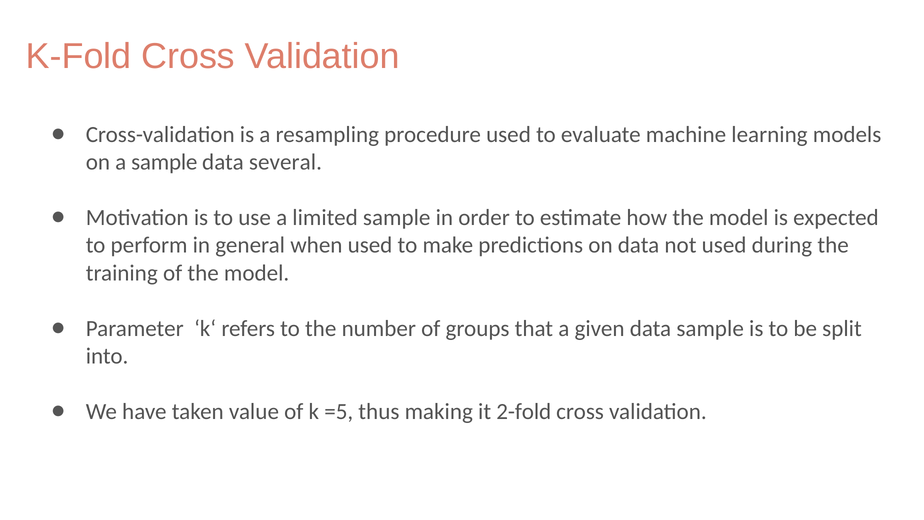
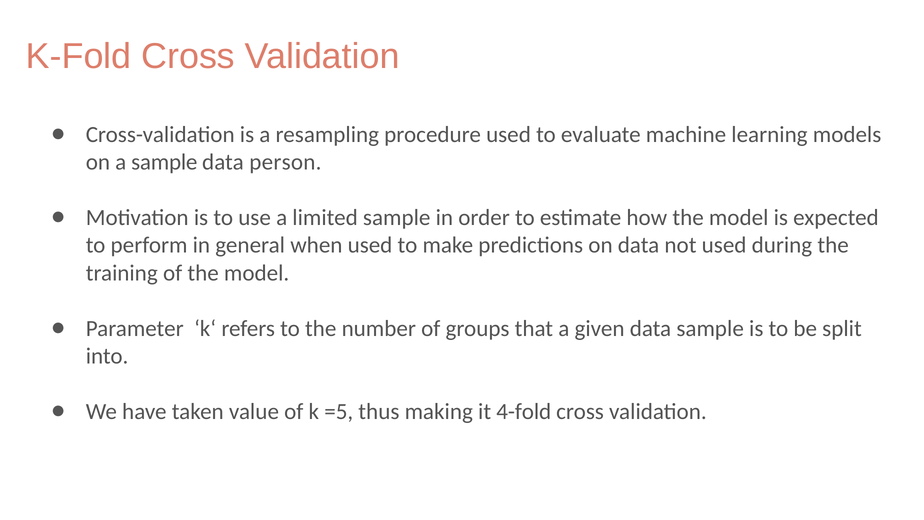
several: several -> person (285, 162)
2-fold: 2-fold -> 4-fold (524, 412)
